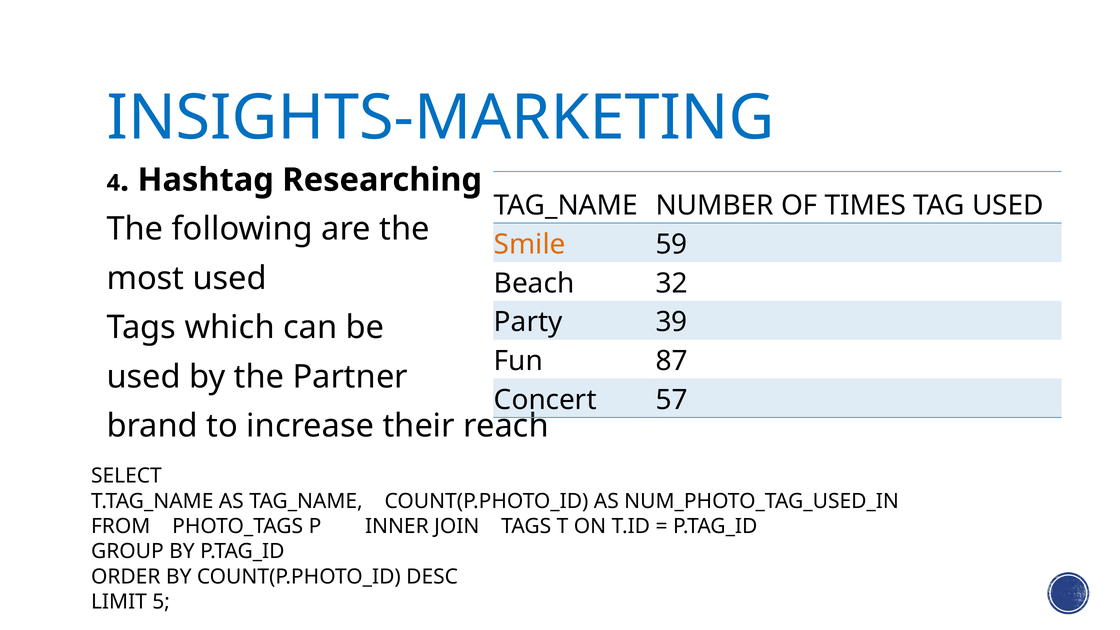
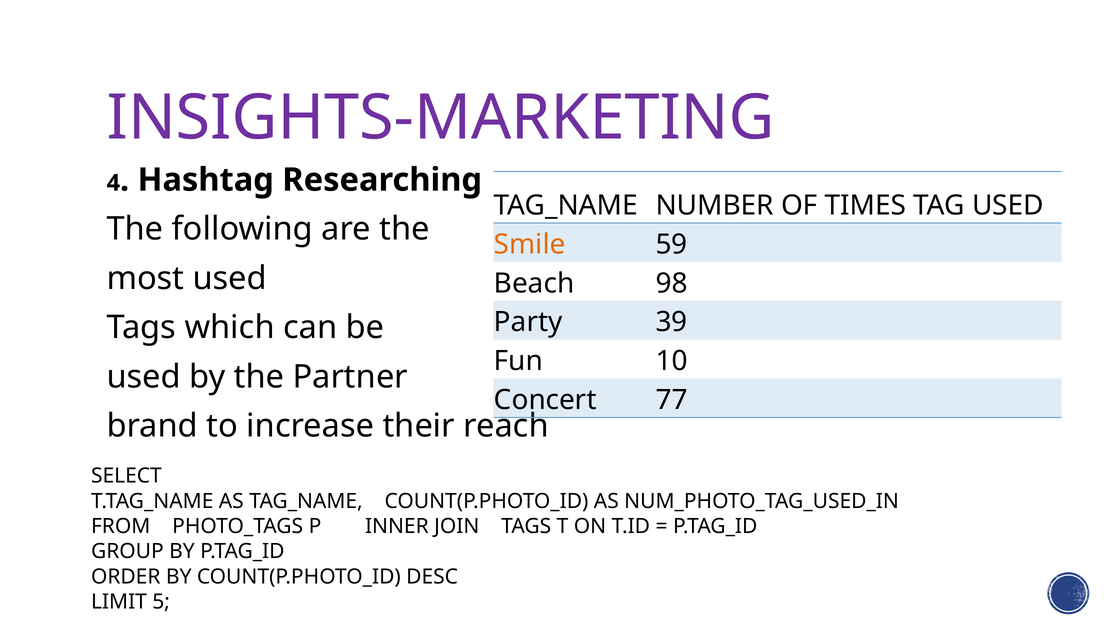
INSIGHTS-MARKETING colour: blue -> purple (441, 118)
32: 32 -> 98 (672, 283)
87: 87 -> 10 (672, 361)
57: 57 -> 77 (672, 400)
